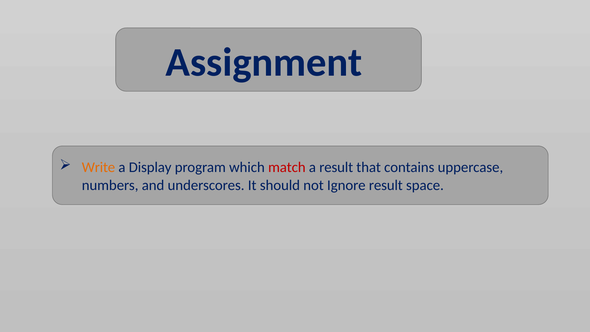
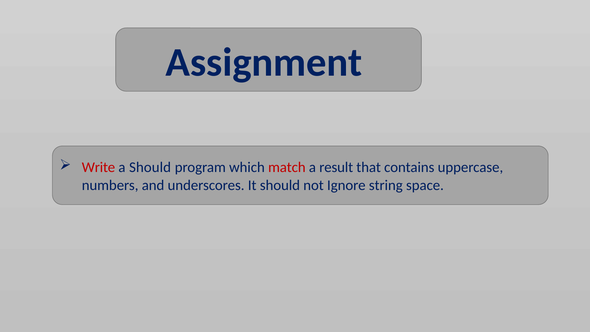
Write colour: orange -> red (98, 167)
a Display: Display -> Should (150, 167)
Ignore result: result -> string (386, 185)
